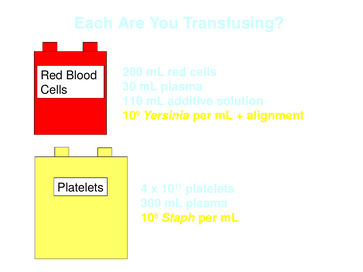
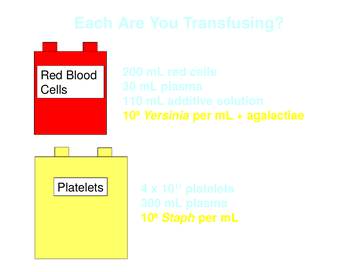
alignment: alignment -> agalactiae (276, 116)
